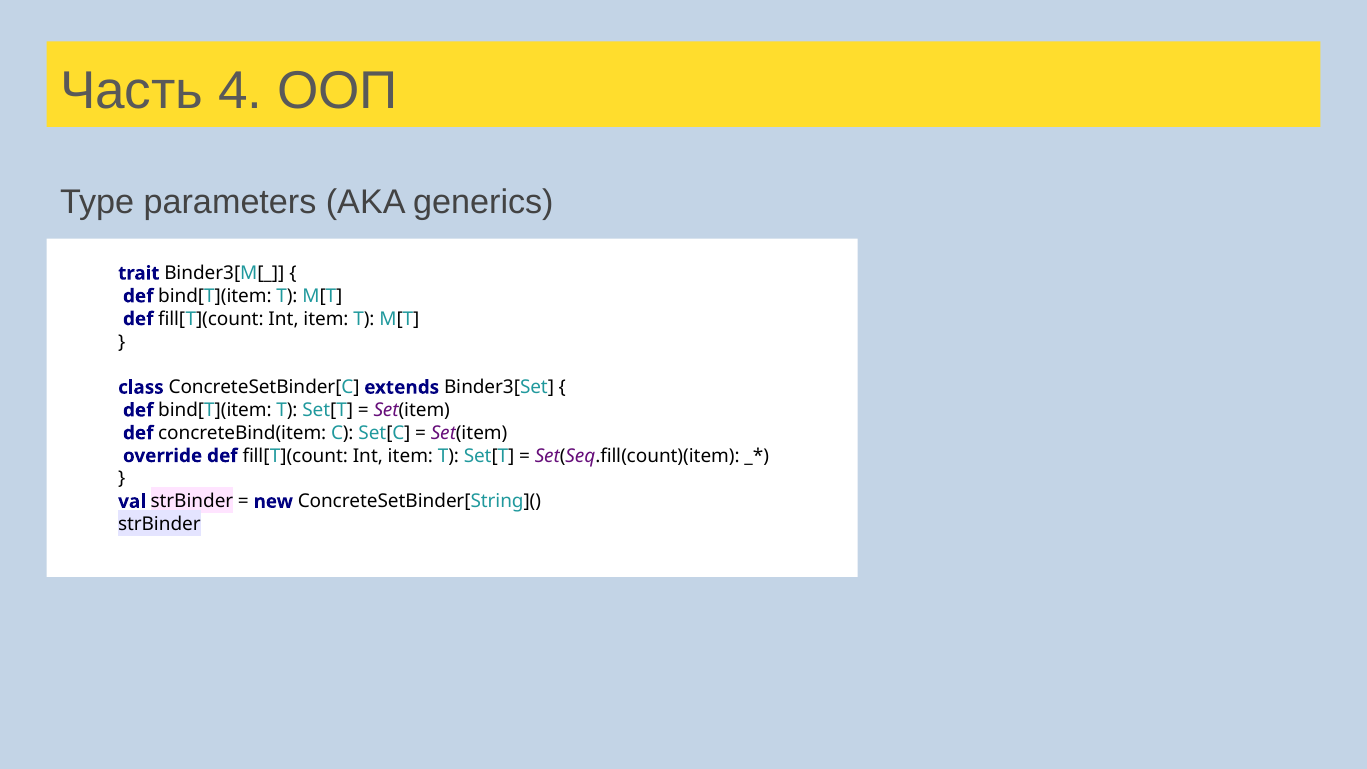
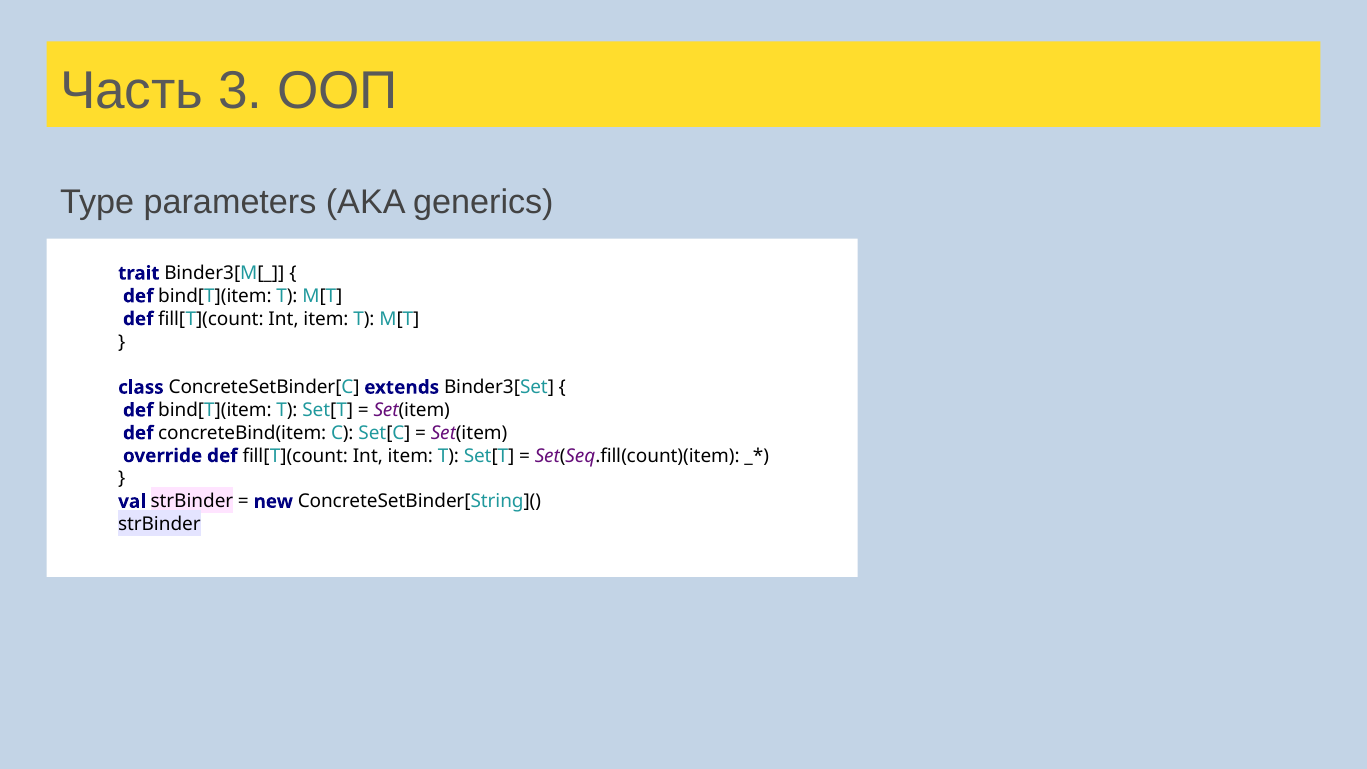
4: 4 -> 3 (240, 91)
